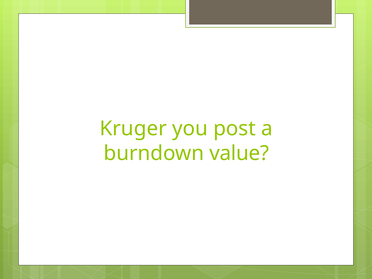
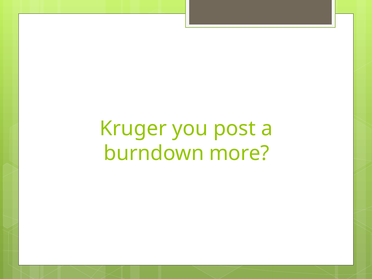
value: value -> more (239, 153)
